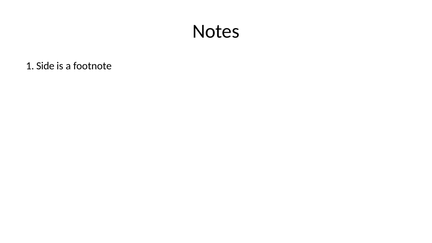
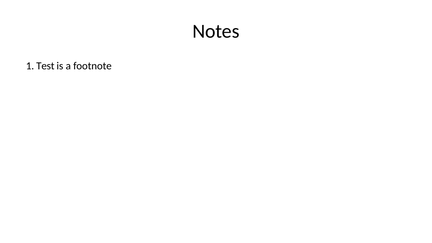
Side: Side -> Test (45, 66)
